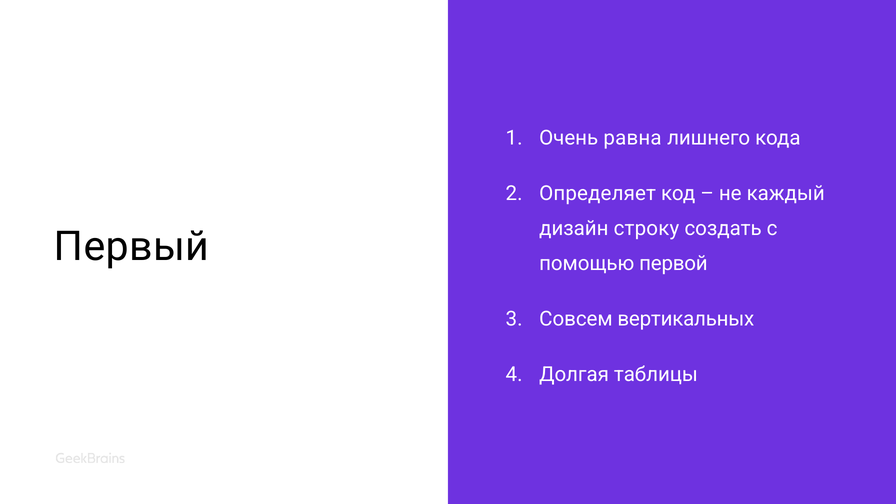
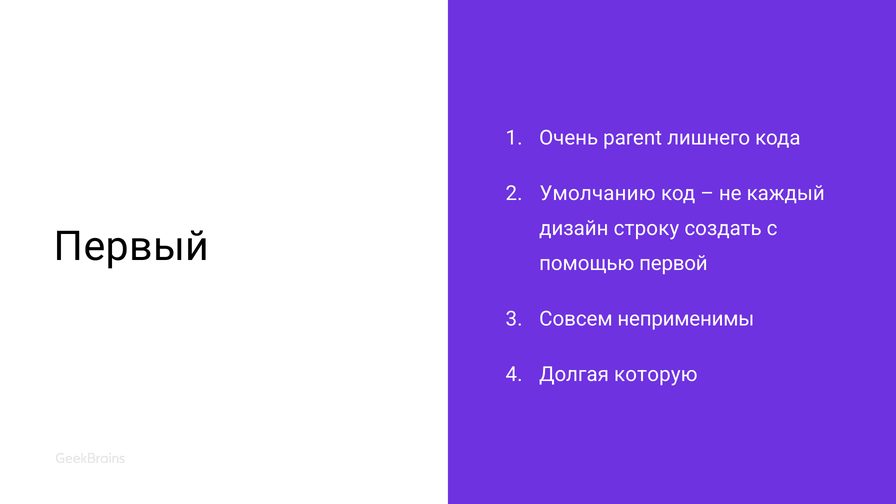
равна: равна -> parent (633, 138)
Определяет: Определяет -> Умолчанию (598, 194)
вертикальных: вертикальных -> неприменимы (686, 319)
таблицы: таблицы -> которую (656, 375)
